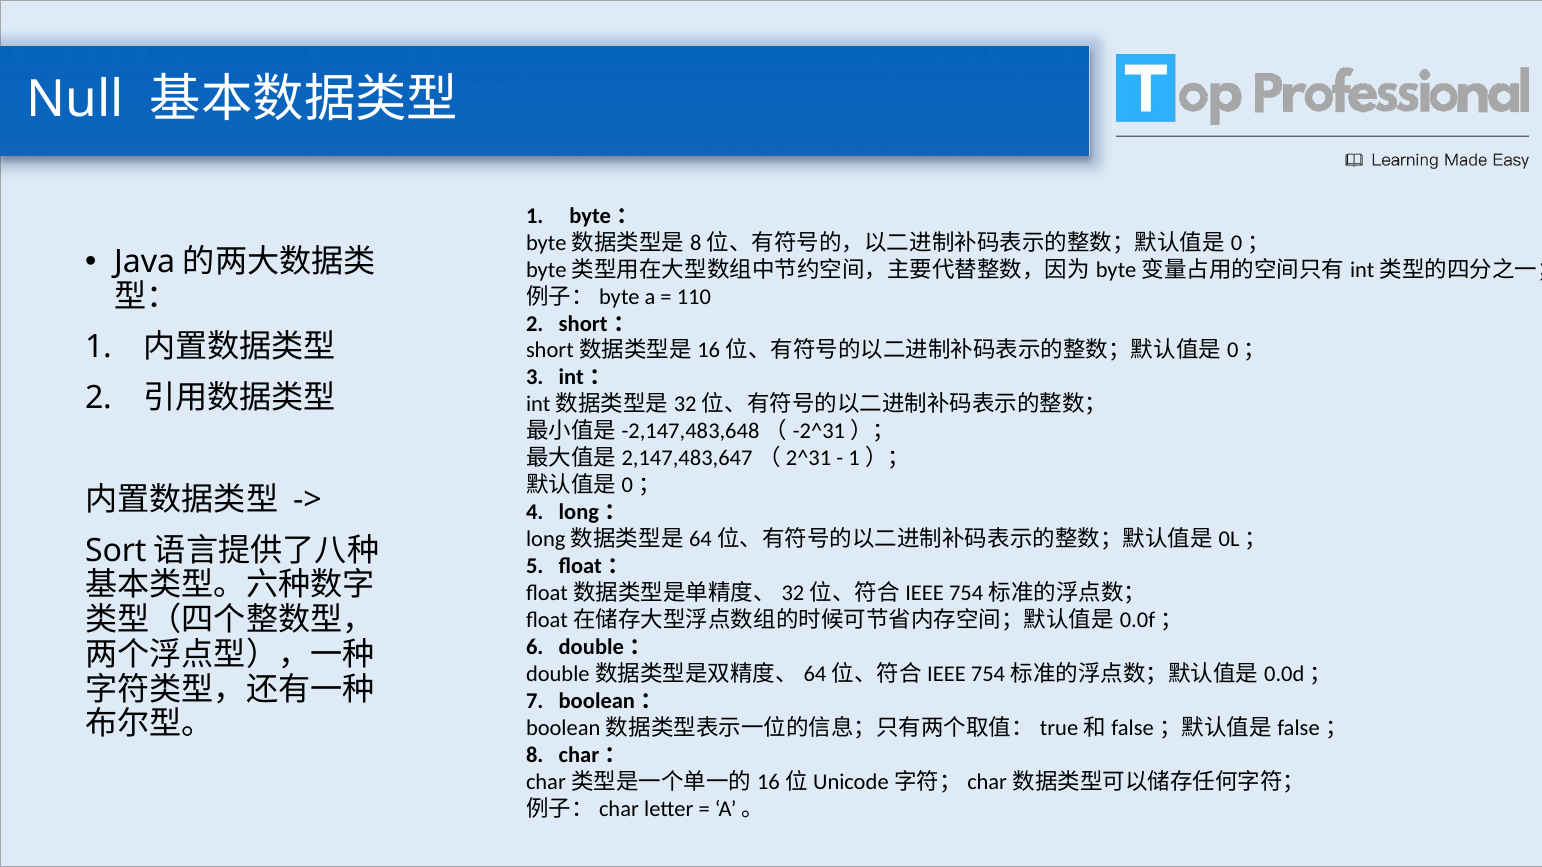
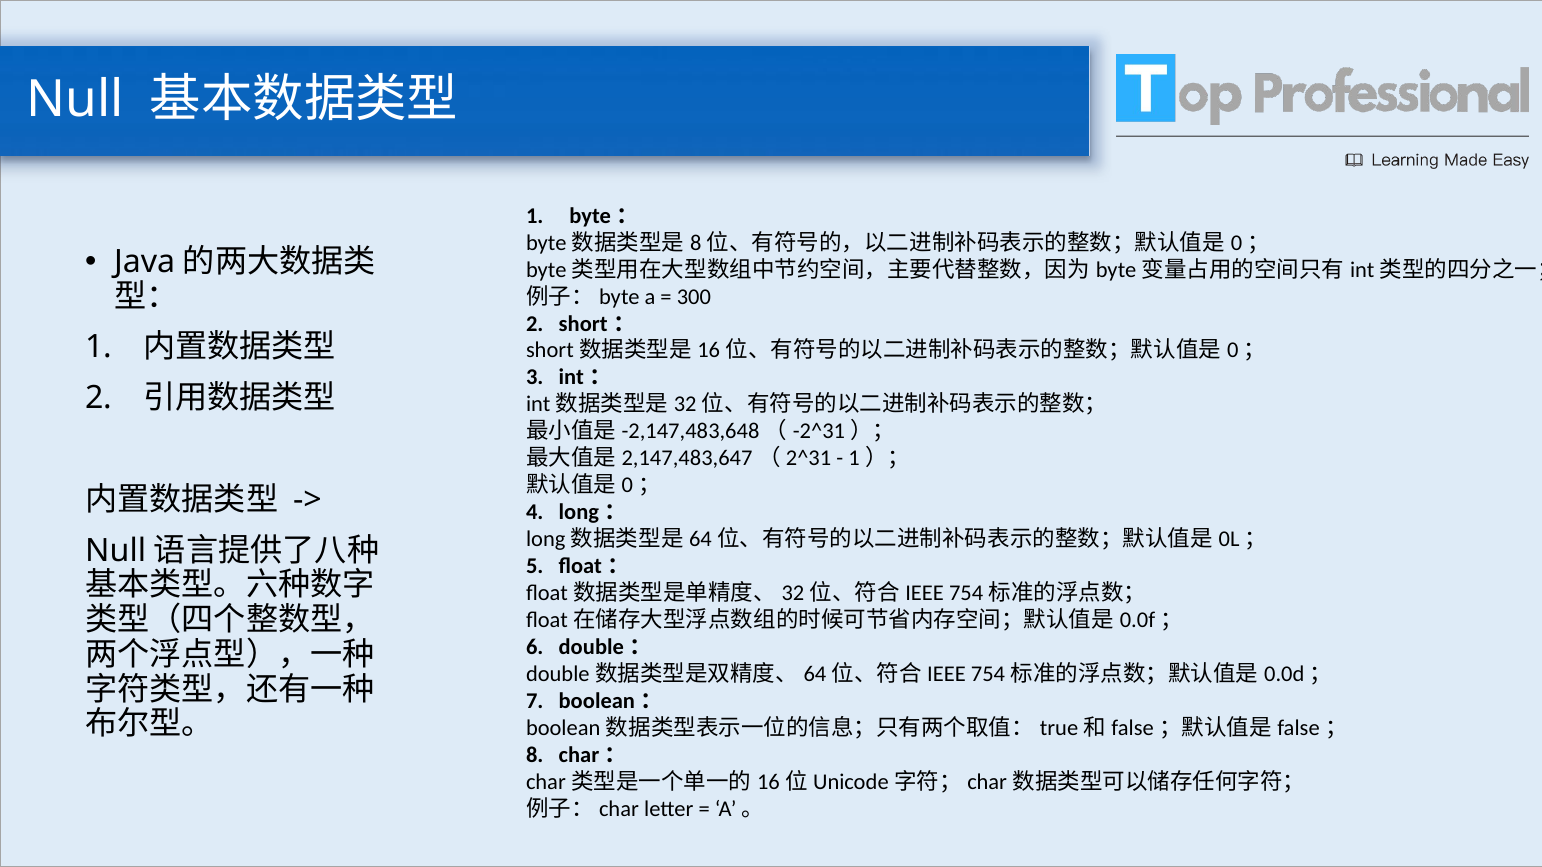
110: 110 -> 300 (694, 297)
Sort: Sort -> Null (116, 551)
